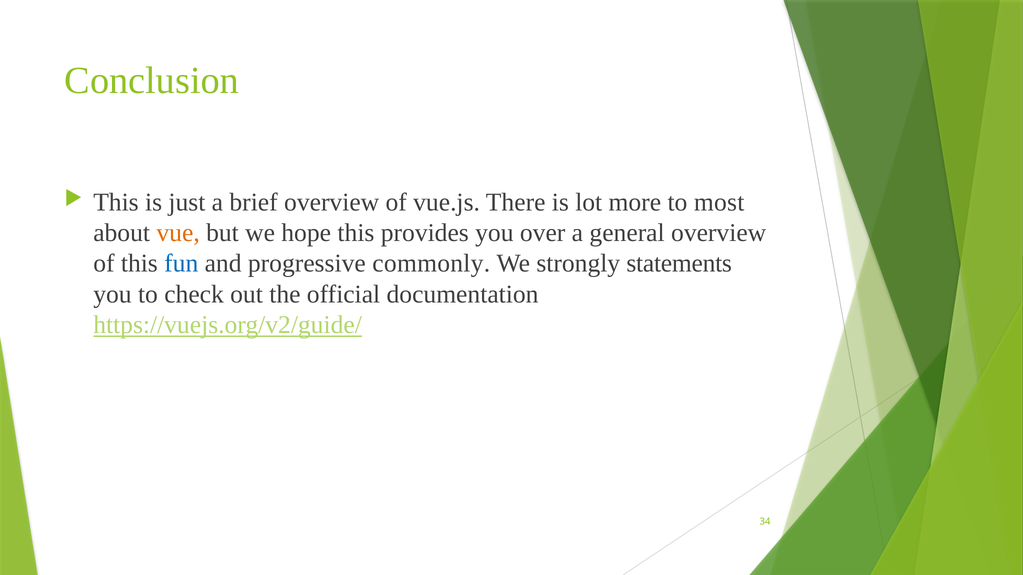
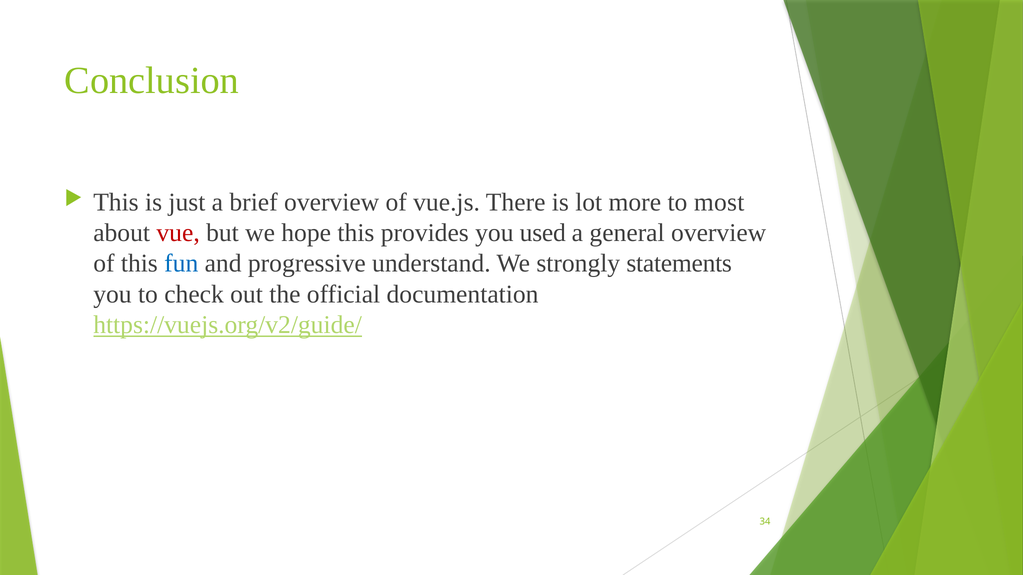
vue colour: orange -> red (178, 233)
over: over -> used (543, 233)
commonly: commonly -> understand (431, 264)
